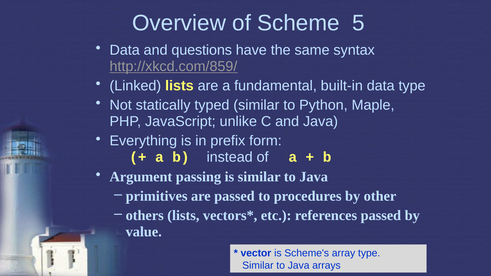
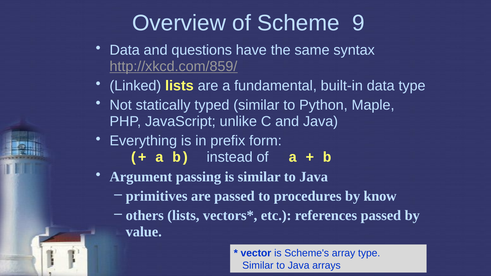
5: 5 -> 9 (358, 23)
other: other -> know (380, 196)
